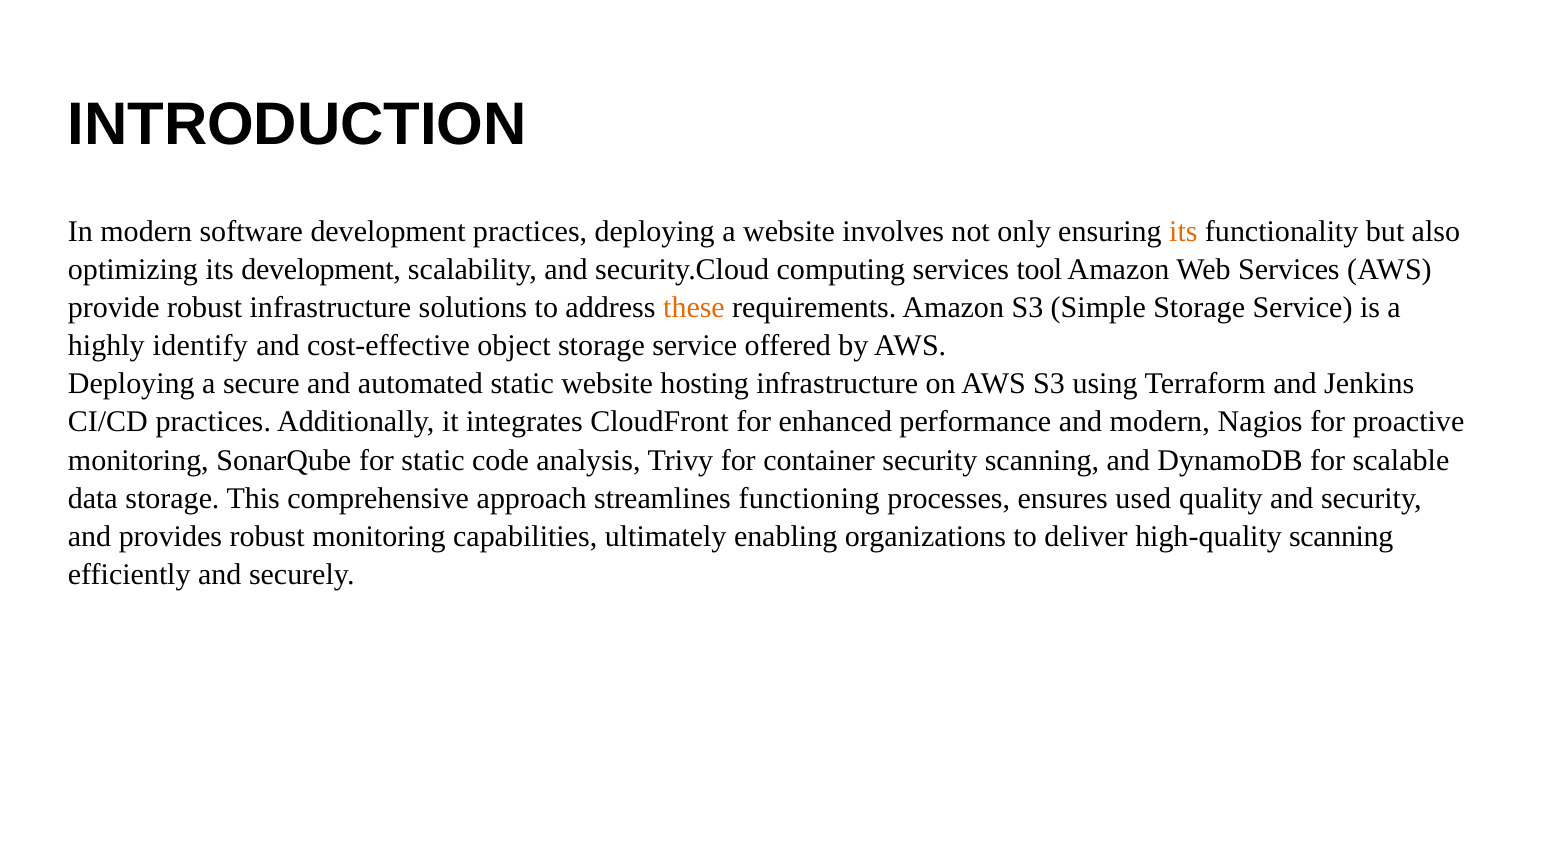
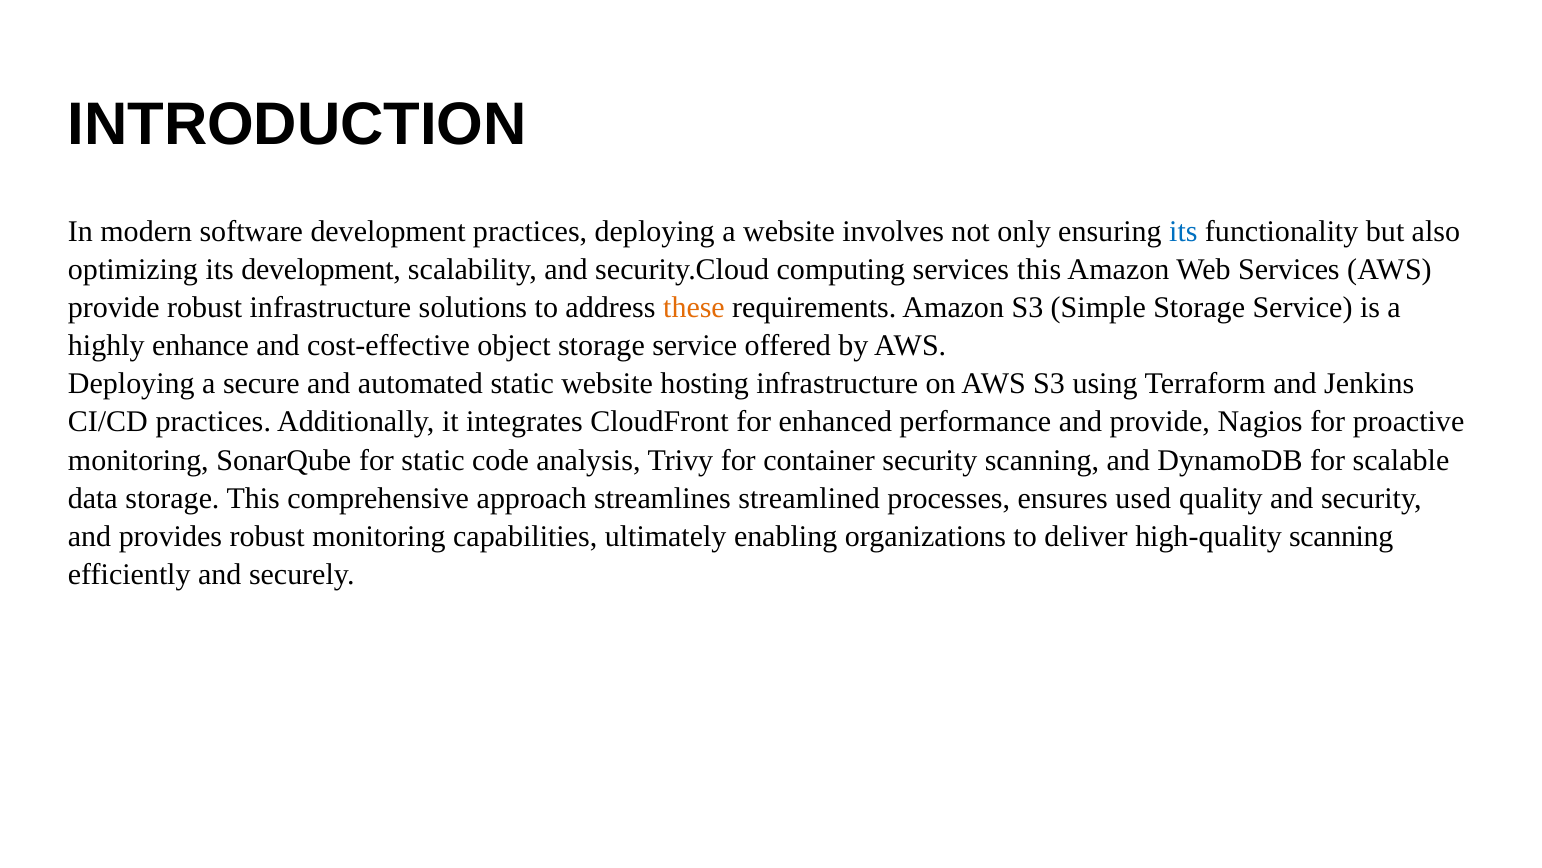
its colour: orange -> blue (1183, 231)
services tool: tool -> this (1039, 270)
identify: identify -> enhance (201, 346)
and modern: modern -> provide (1160, 422)
functioning: functioning -> streamlined (809, 498)
